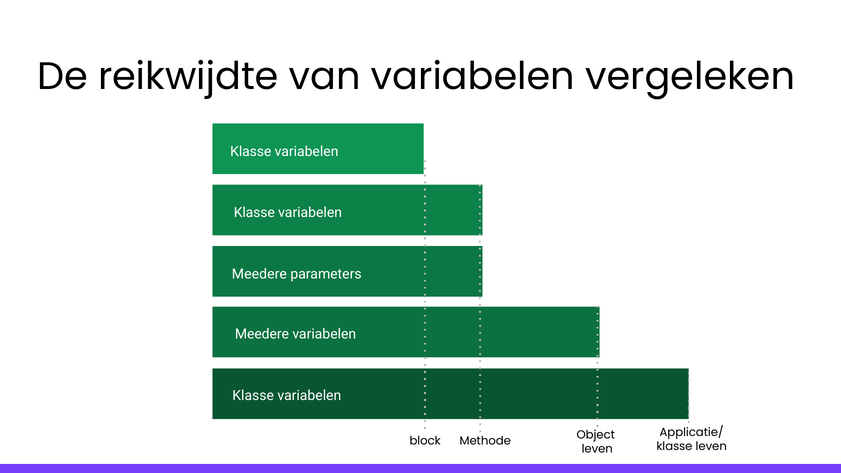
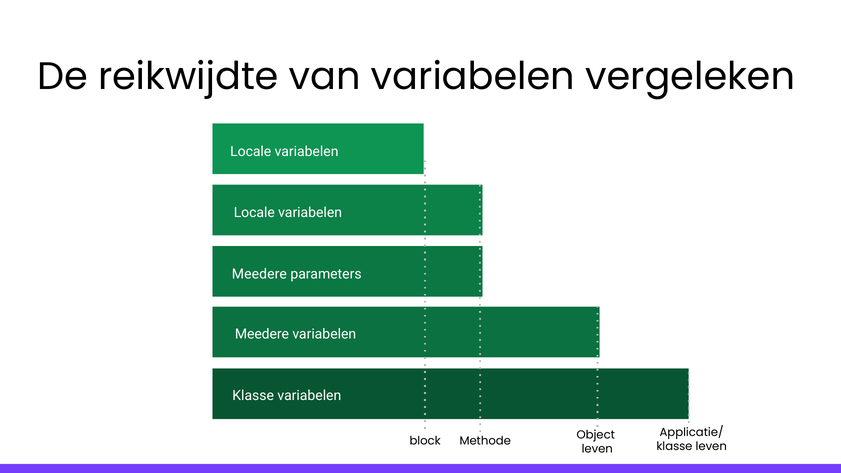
Klasse: Klasse -> Locale (251, 151)
Klasse: Klasse -> Locale (254, 213)
